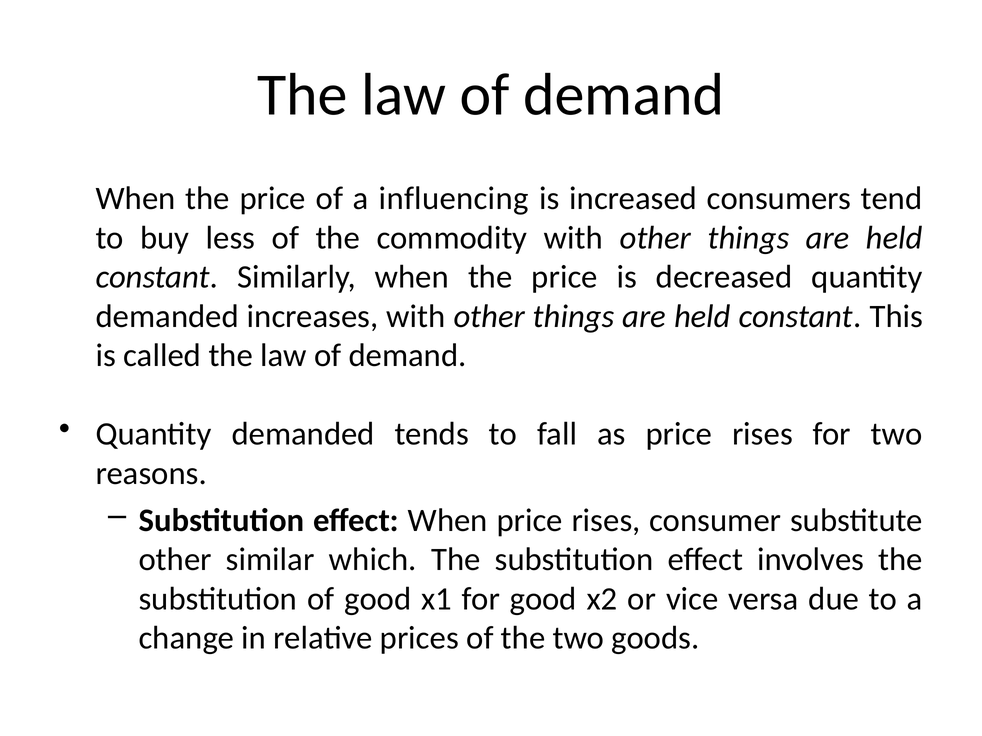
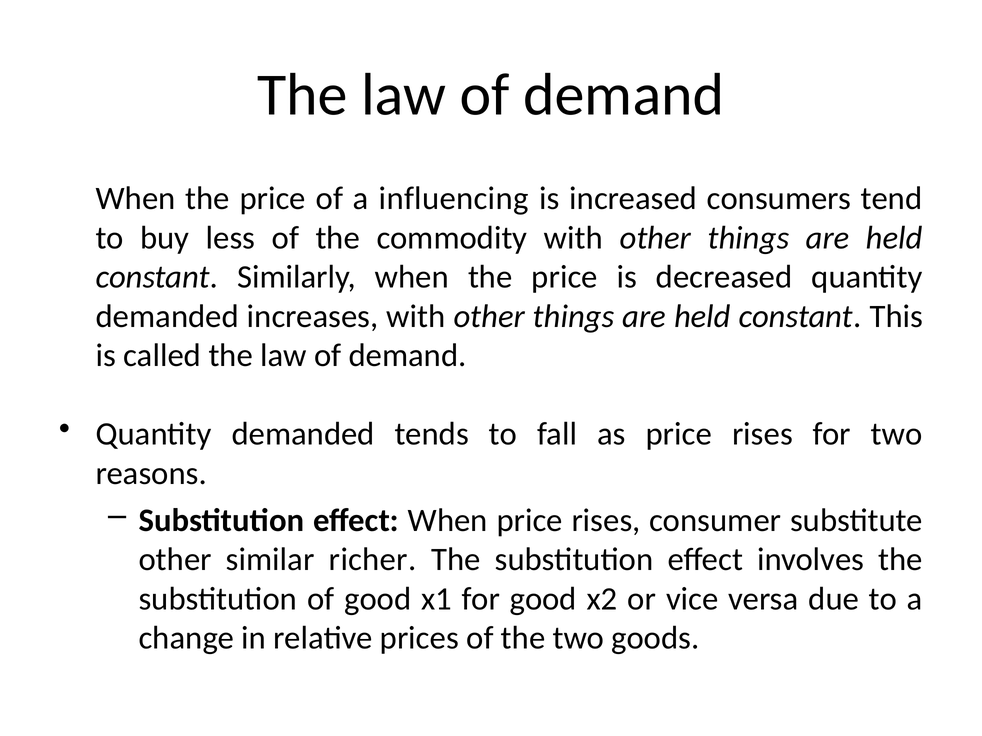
which: which -> richer (373, 560)
